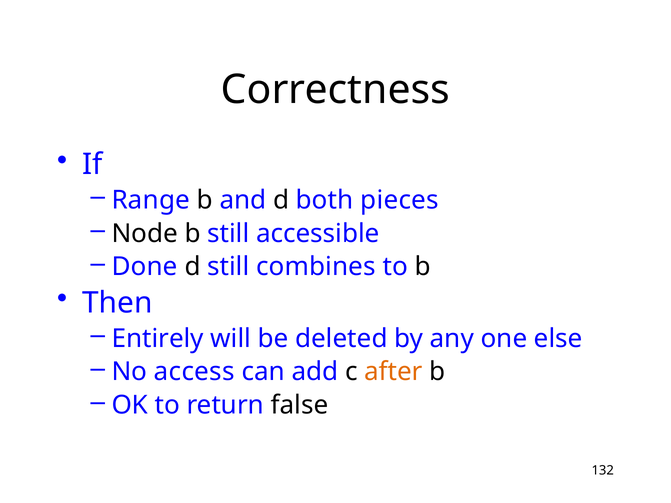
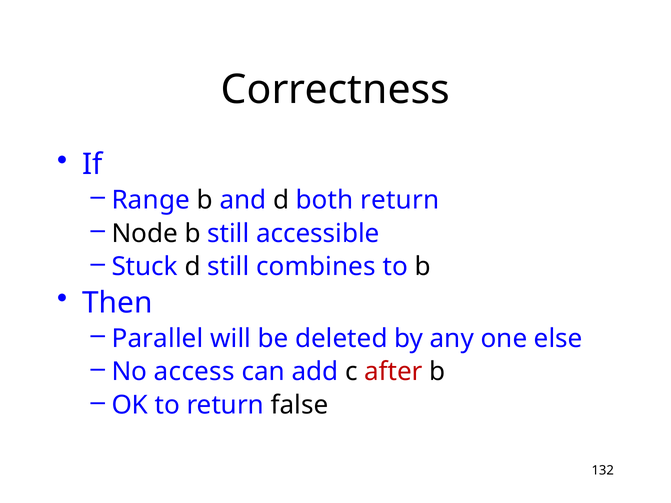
both pieces: pieces -> return (400, 200)
Done: Done -> Stuck (145, 267)
Entirely: Entirely -> Parallel (158, 339)
after colour: orange -> red (394, 372)
